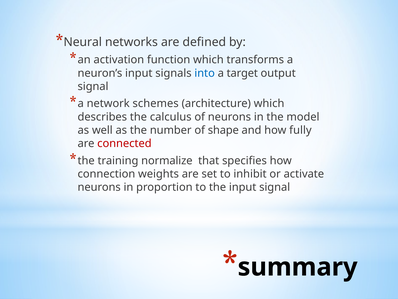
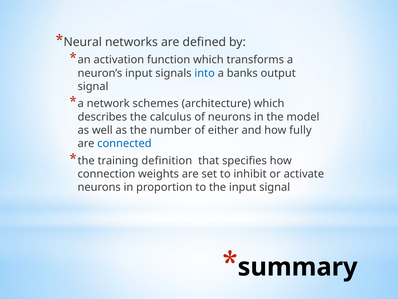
target: target -> banks (242, 73)
shape: shape -> either (223, 130)
connected colour: red -> blue (124, 143)
normalize: normalize -> definition (167, 160)
